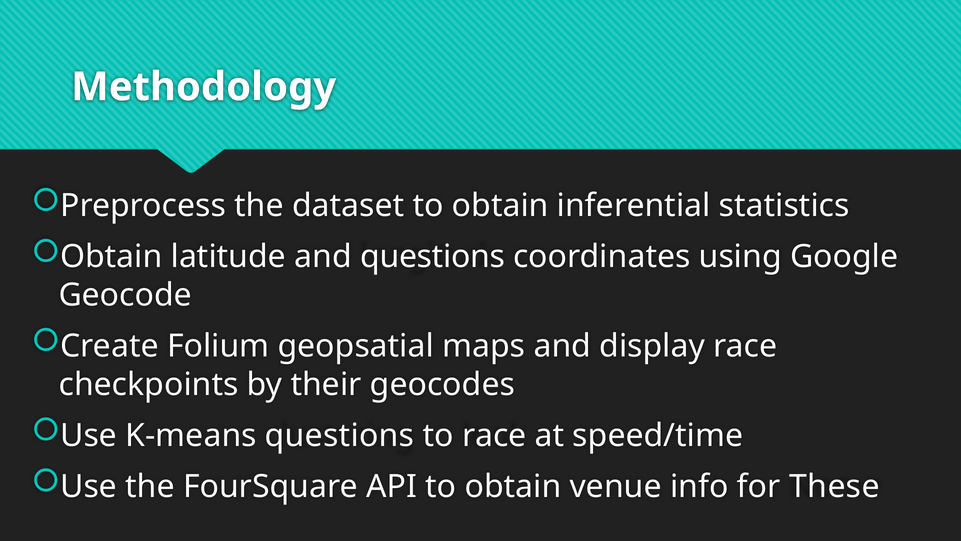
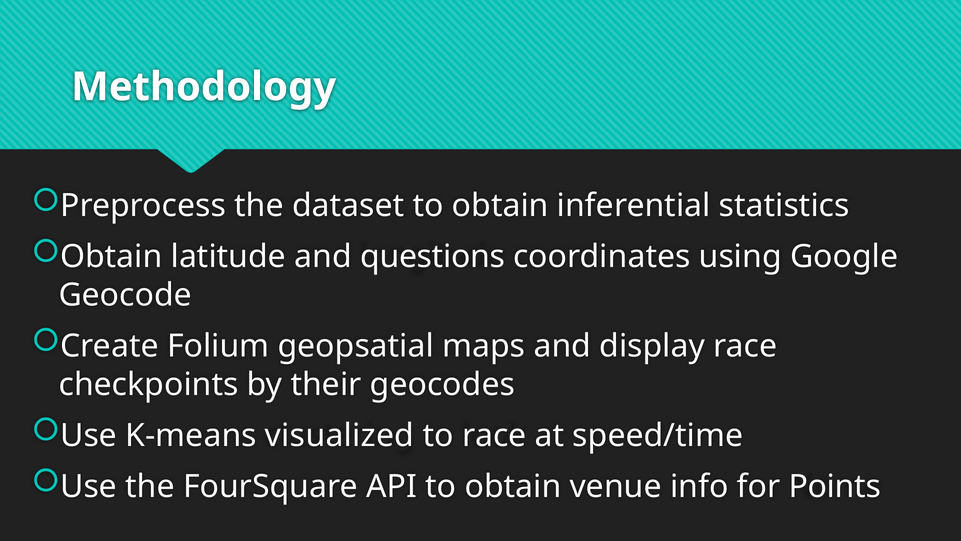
K-means questions: questions -> visualized (340, 435)
These: These -> Points (835, 486)
